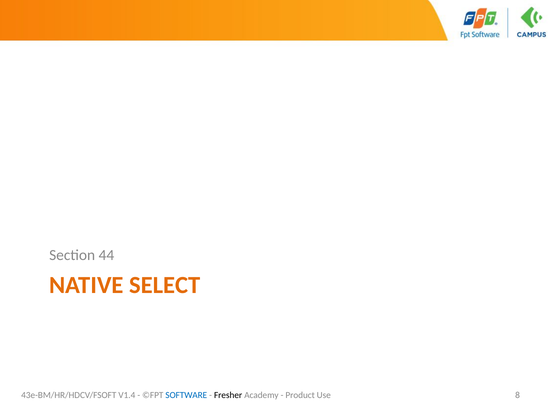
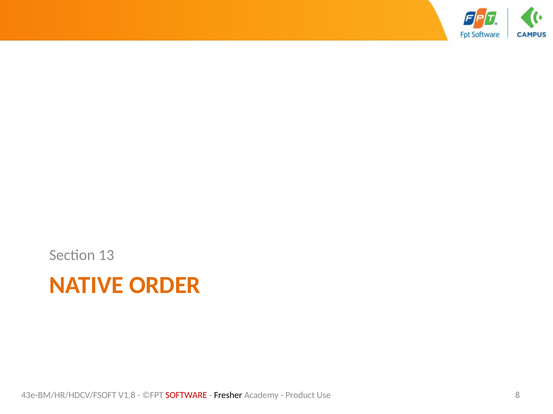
44: 44 -> 13 (106, 256)
SELECT: SELECT -> ORDER (165, 286)
V1.4: V1.4 -> V1.8 (127, 396)
SOFTWARE colour: blue -> red (186, 396)
